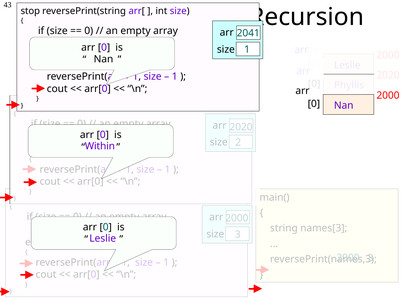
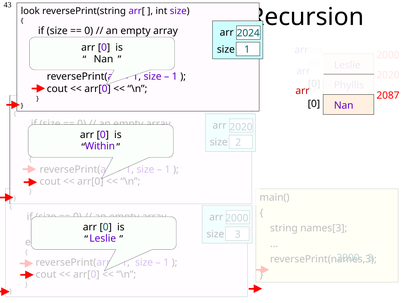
stop: stop -> look (30, 11)
2041: 2041 -> 2024 (248, 33)
arr colour: black -> red (302, 91)
2000: 2000 -> 2087 (388, 95)
